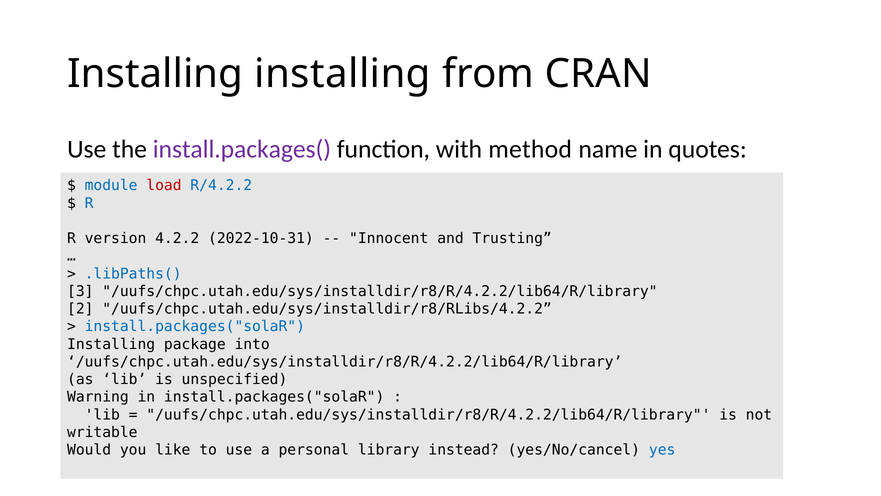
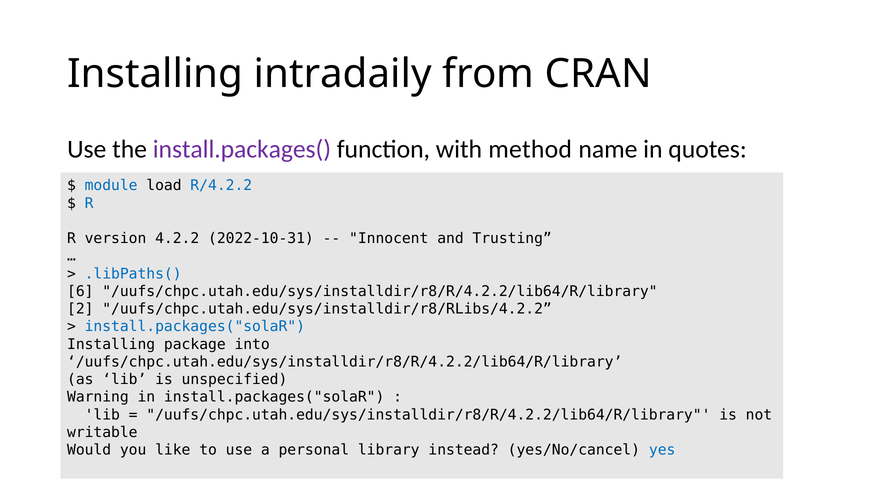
Installing installing: installing -> intradaily (343, 74)
load colour: red -> black (164, 185)
3: 3 -> 6 (80, 291)
